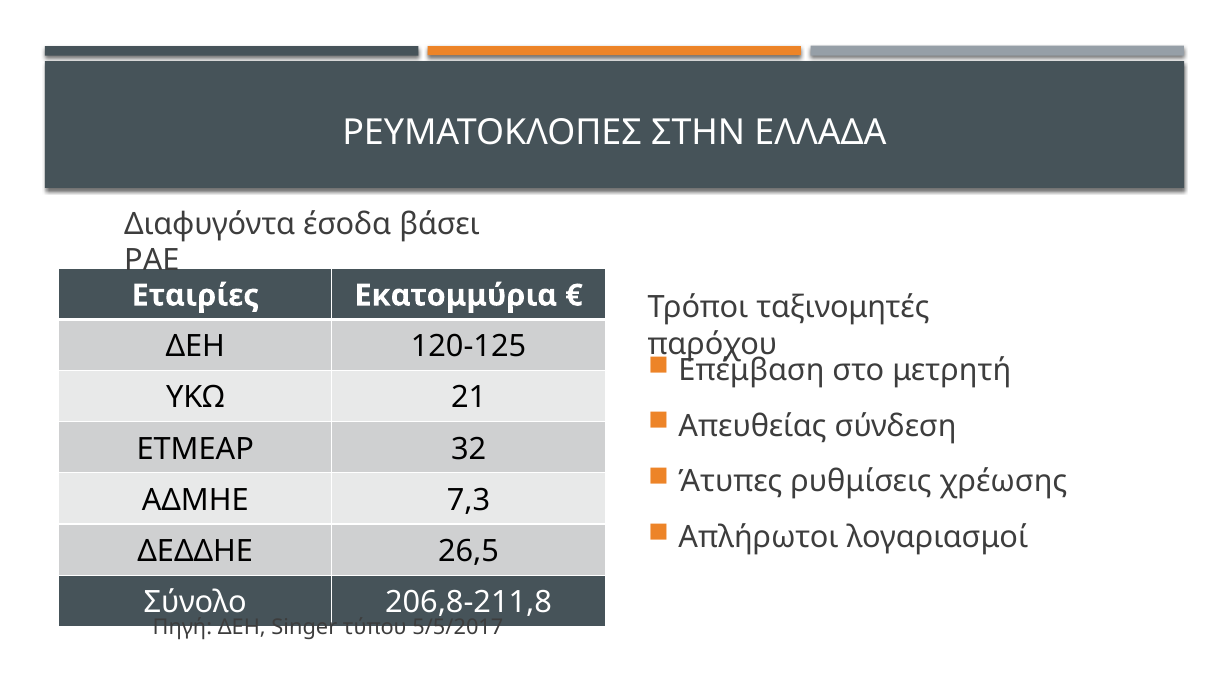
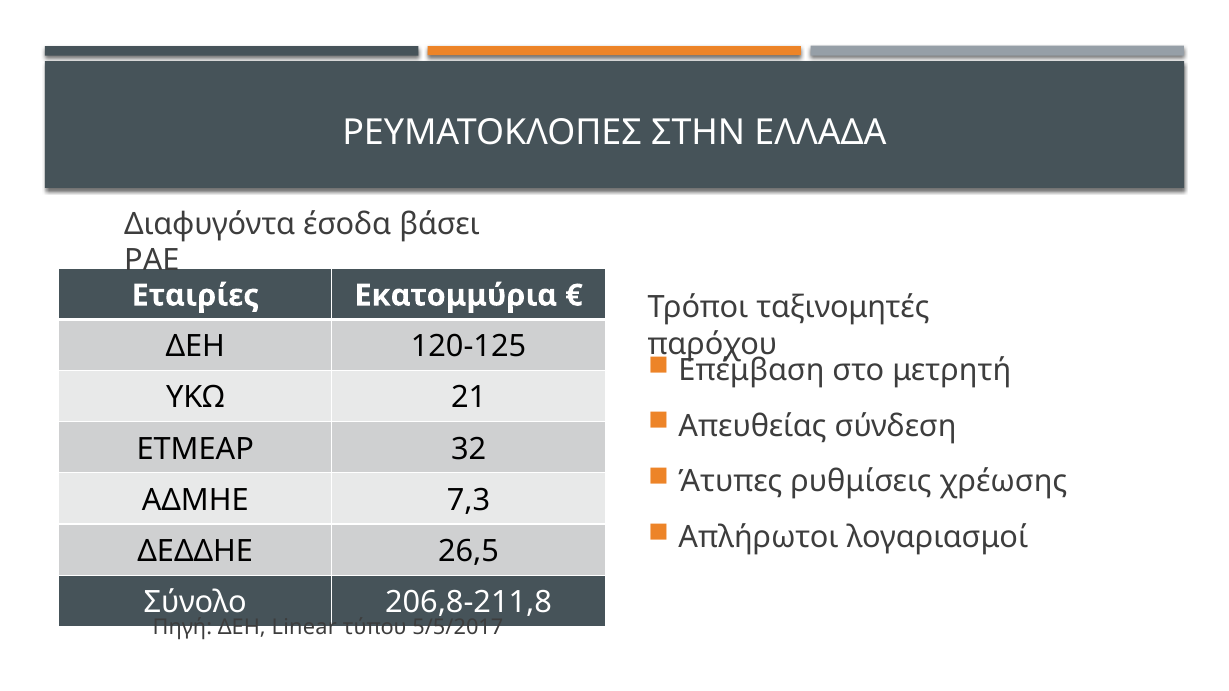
Singer: Singer -> Linear (304, 628)
